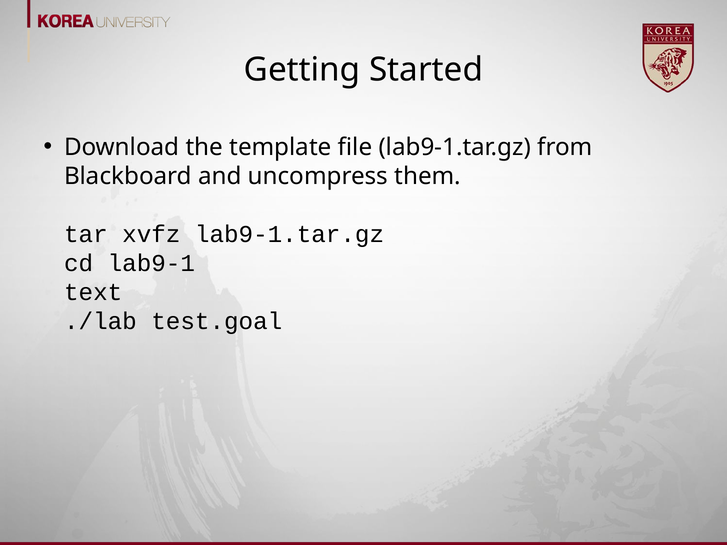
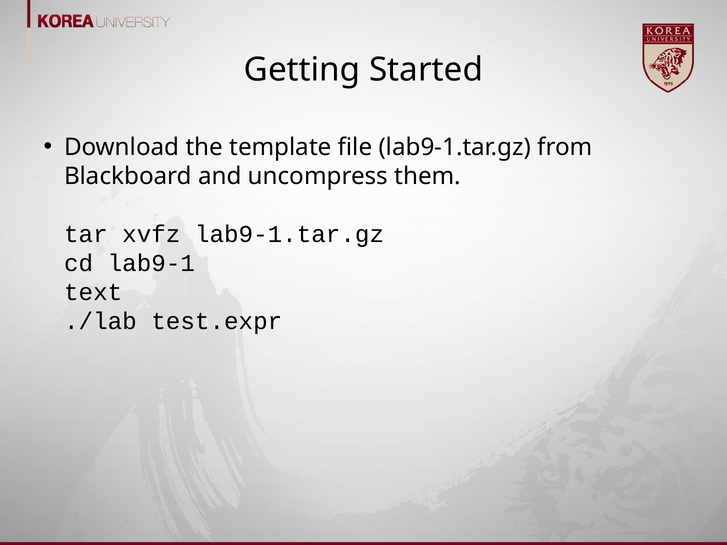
test.goal: test.goal -> test.expr (217, 322)
